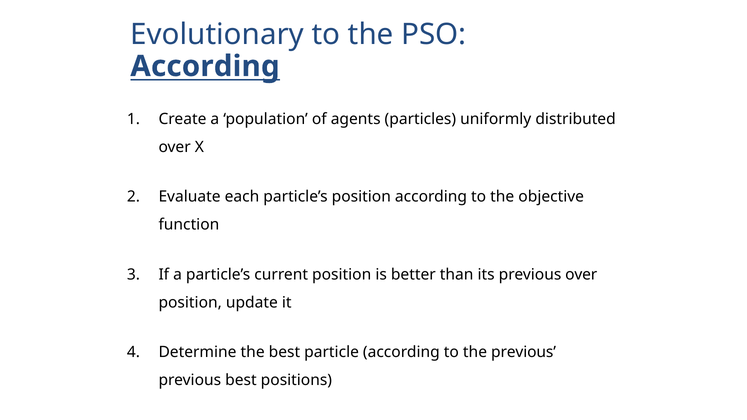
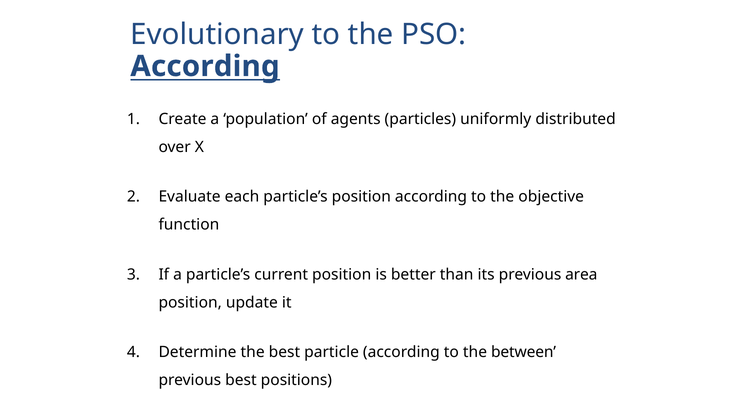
previous over: over -> area (581, 275)
the previous: previous -> between (524, 352)
